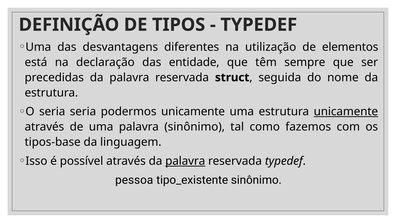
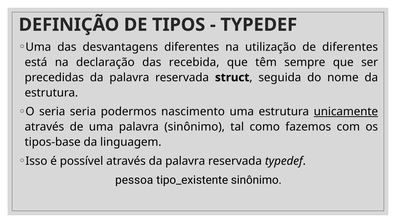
de elementos: elementos -> diferentes (350, 47)
entidade: entidade -> recebida (194, 62)
podermos unicamente: unicamente -> nascimento (193, 112)
palavra underline: present -> none (185, 161)
